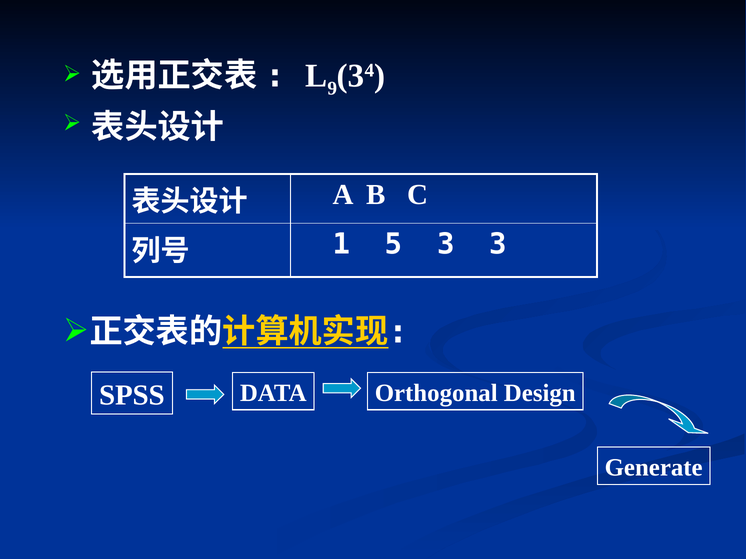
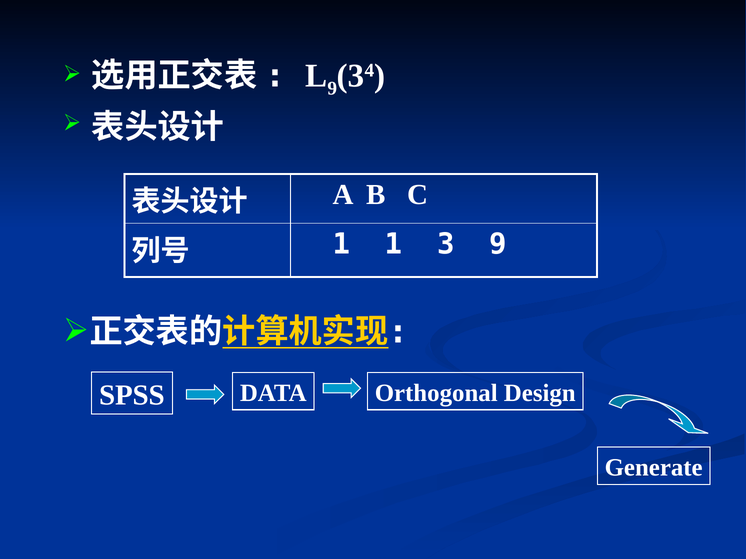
1 5: 5 -> 1 (394, 244)
3 3: 3 -> 9 (498, 244)
